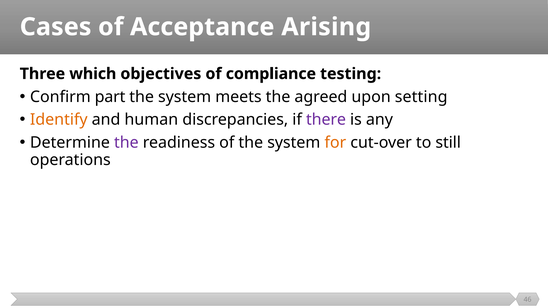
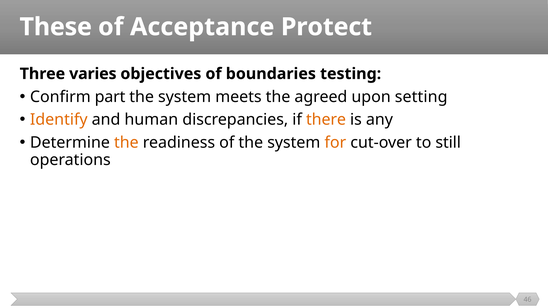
Cases: Cases -> These (56, 27)
Arising: Arising -> Protect (326, 27)
which: which -> varies (93, 74)
compliance: compliance -> boundaries (271, 74)
there colour: purple -> orange (326, 120)
the colour: purple -> orange (126, 143)
